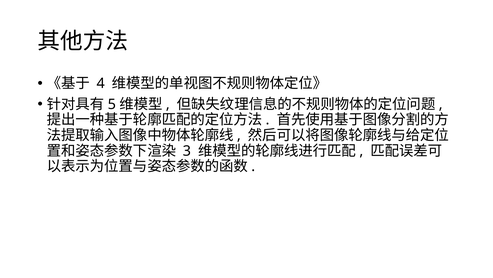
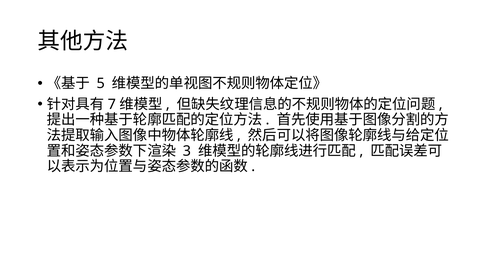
4: 4 -> 5 (101, 83)
5: 5 -> 7 (112, 104)
